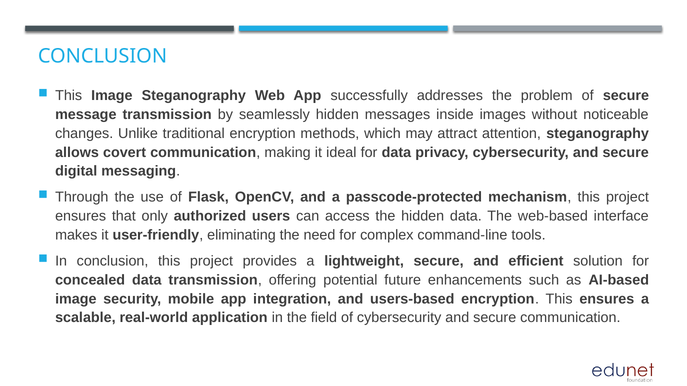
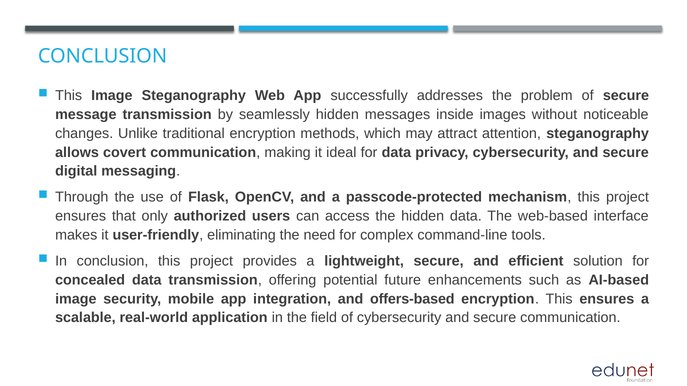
users-based: users-based -> offers-based (412, 299)
